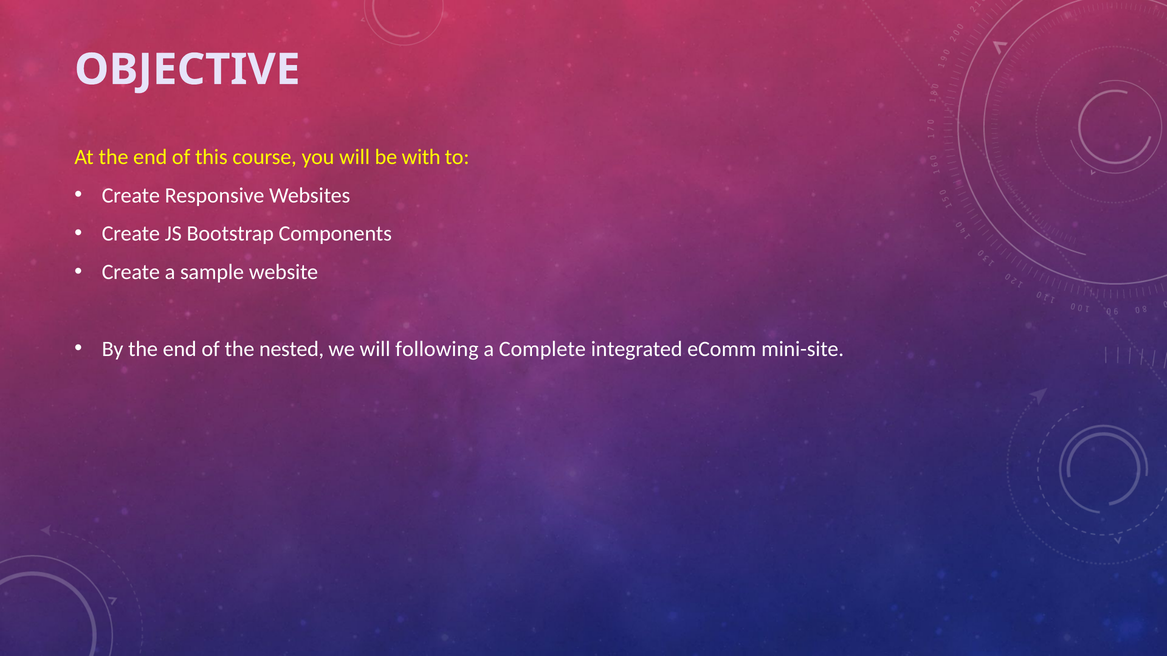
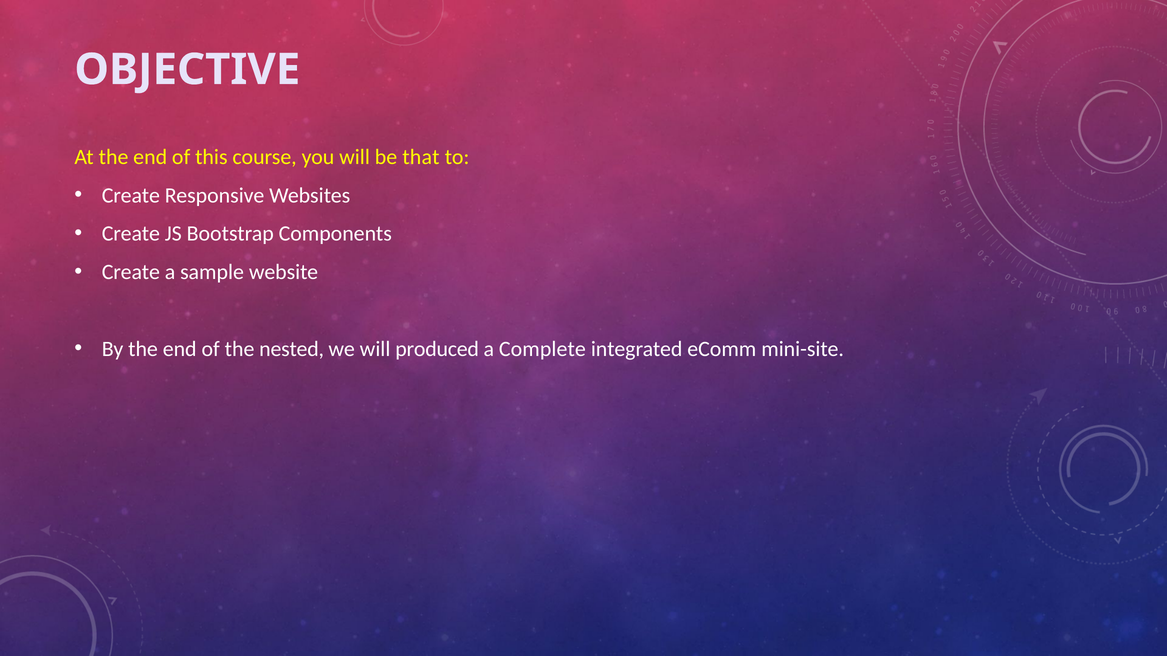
with: with -> that (421, 157)
following: following -> produced (437, 349)
